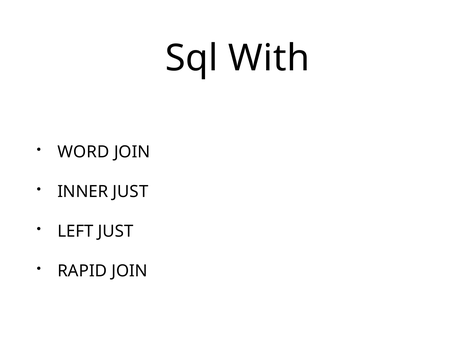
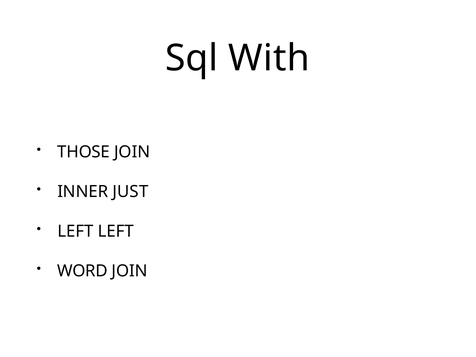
WORD: WORD -> THOSE (84, 152)
LEFT JUST: JUST -> LEFT (116, 231)
RAPID: RAPID -> WORD (82, 271)
